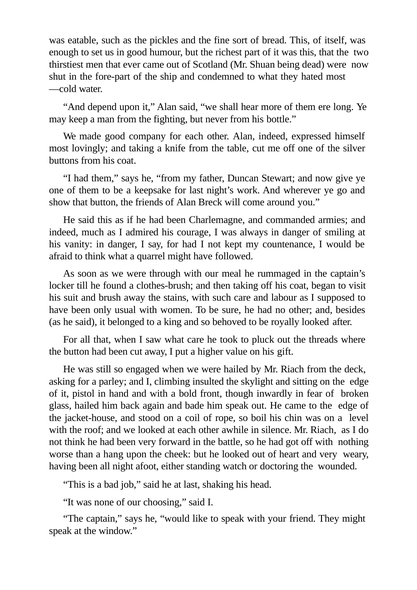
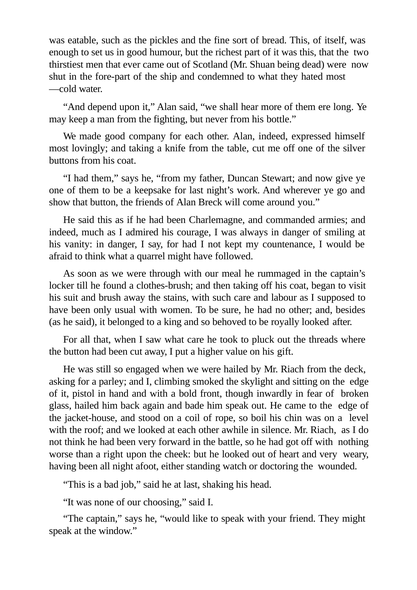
insulted: insulted -> smoked (208, 381)
hang: hang -> right (113, 454)
